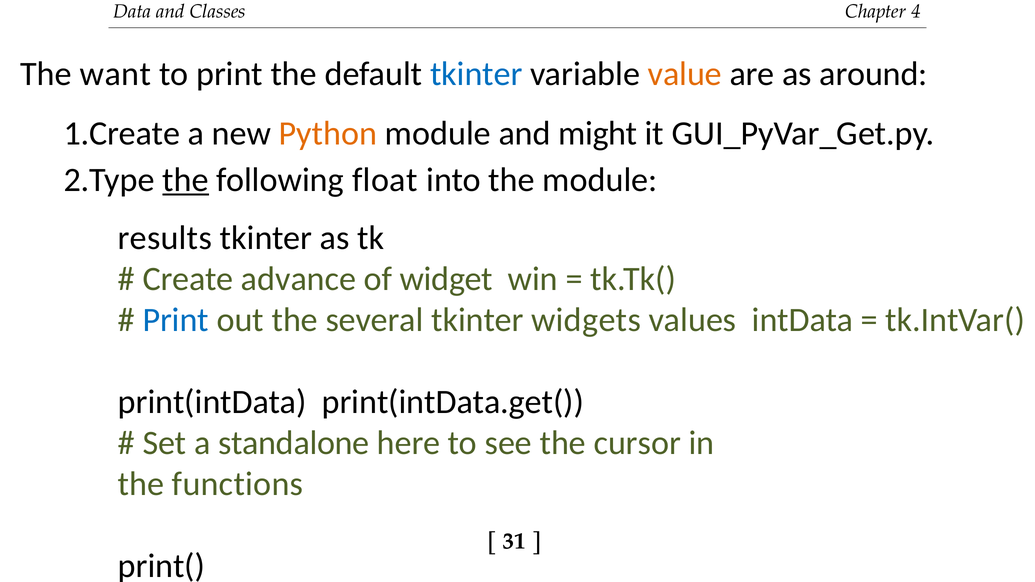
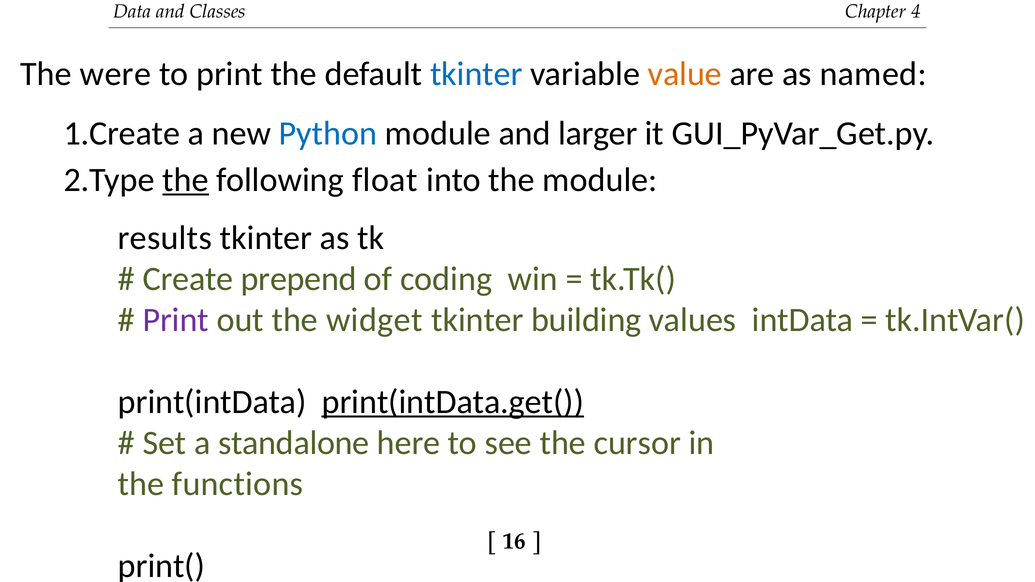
want: want -> were (115, 74)
around: around -> named (873, 74)
Python colour: orange -> blue (328, 133)
might: might -> larger (598, 133)
advance: advance -> prepend (299, 279)
widget: widget -> coding (446, 279)
Print colour: blue -> purple (176, 320)
several: several -> widget (374, 320)
widgets: widgets -> building (586, 320)
print(intData.get( underline: none -> present (453, 402)
31: 31 -> 16 (514, 541)
